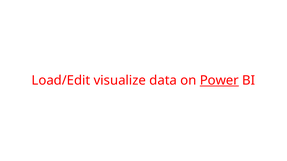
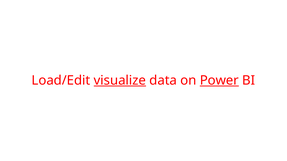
visualize underline: none -> present (120, 81)
